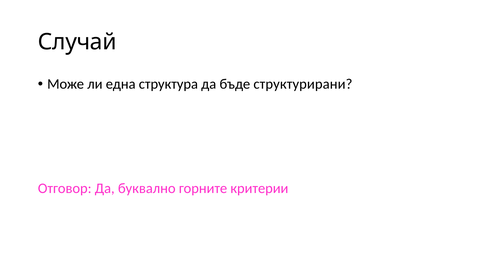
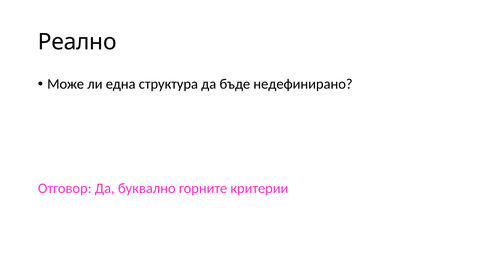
Случай: Случай -> Реално (77, 42)
структурирани: структурирани -> недефинирано (303, 84)
